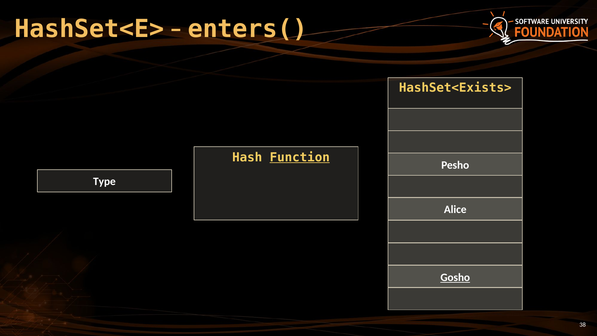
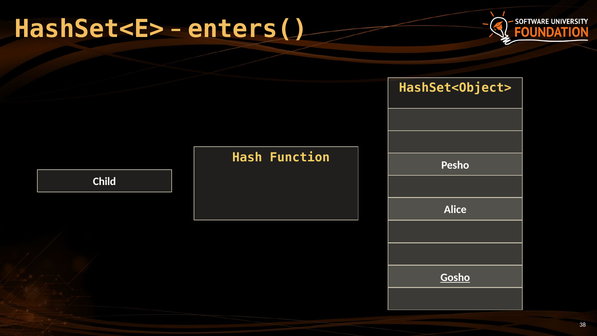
HashSet<Exists>: HashSet<Exists> -> HashSet<Object> (455, 88)
Function underline: present -> none (300, 157)
Type: Type -> Child (104, 182)
